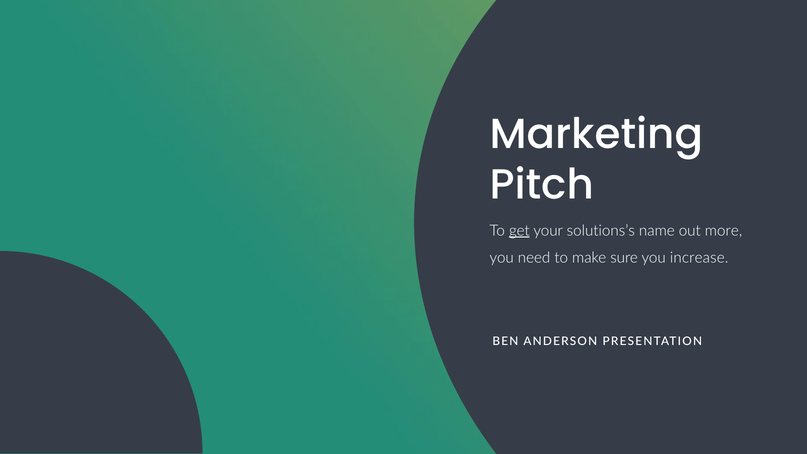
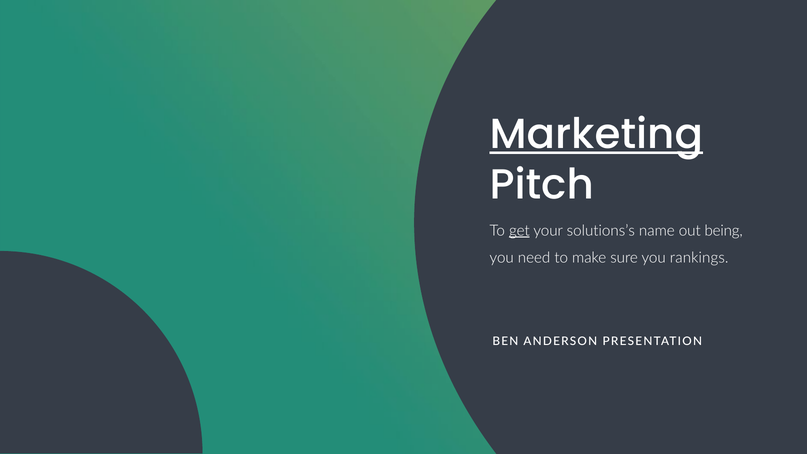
Marketing underline: none -> present (596, 135)
more: more -> being (724, 231)
increase: increase -> rankings (699, 258)
